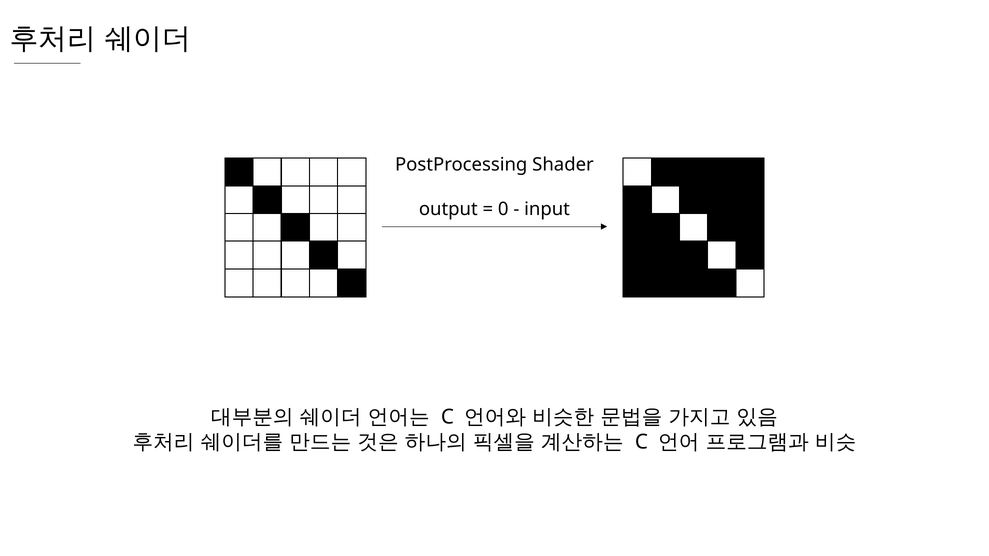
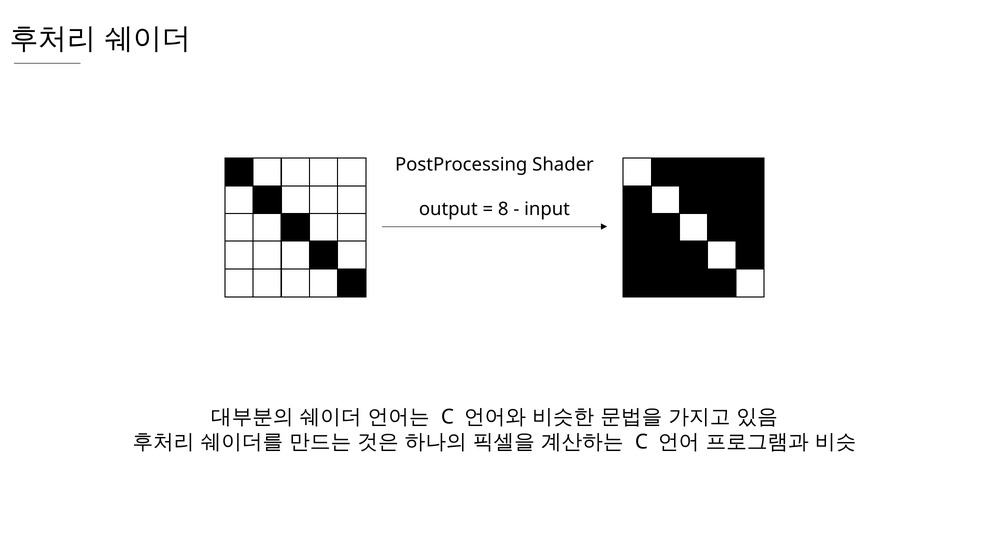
0: 0 -> 8 (503, 209)
